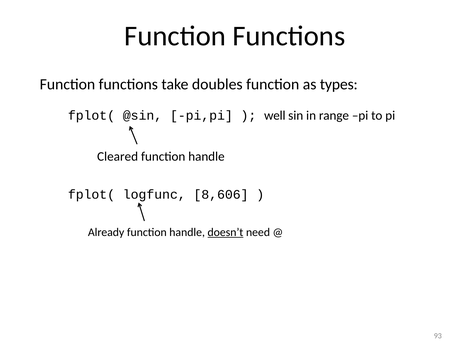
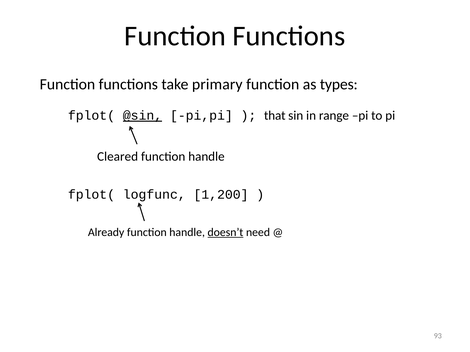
doubles: doubles -> primary (217, 85)
@sin underline: none -> present (143, 116)
well: well -> that (275, 116)
8,606: 8,606 -> 1,200 (221, 195)
